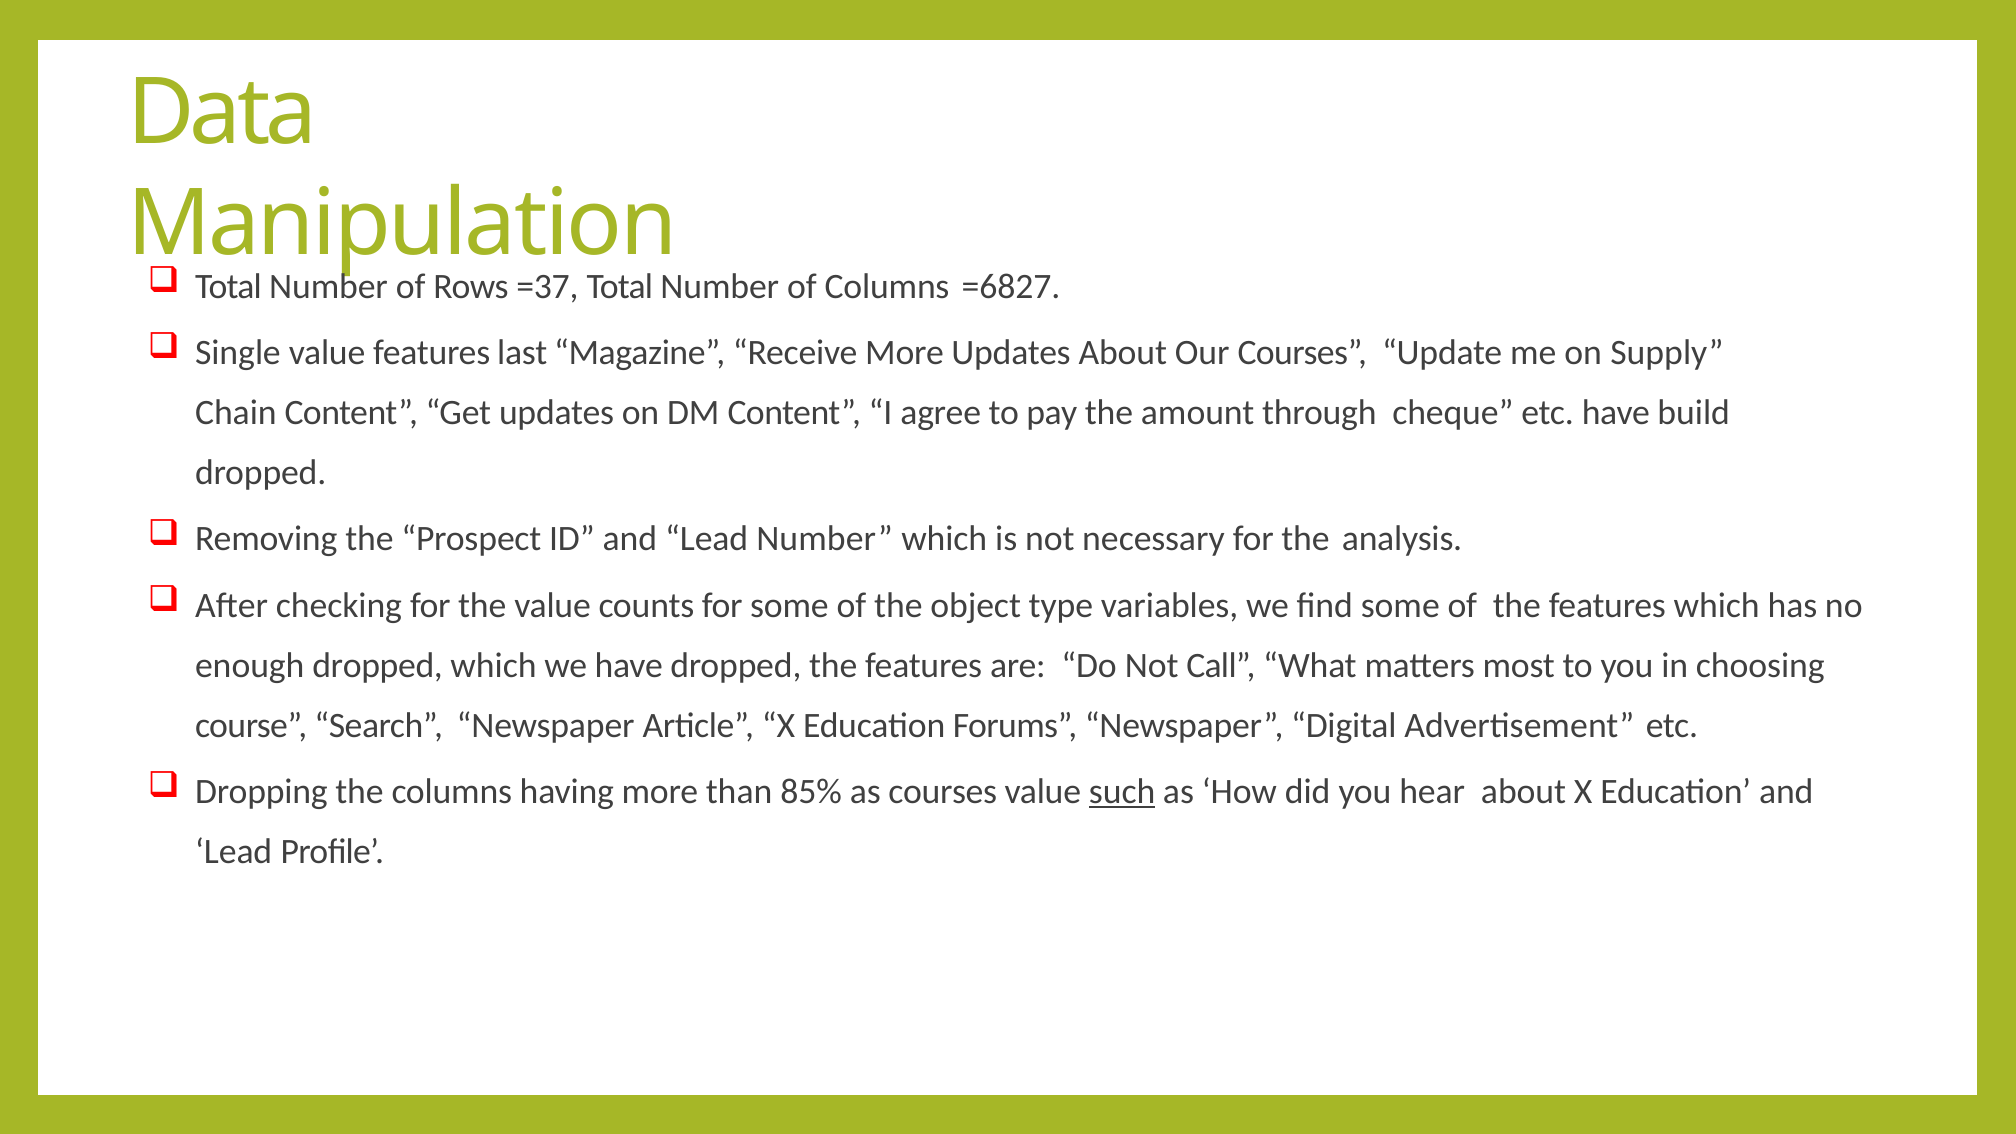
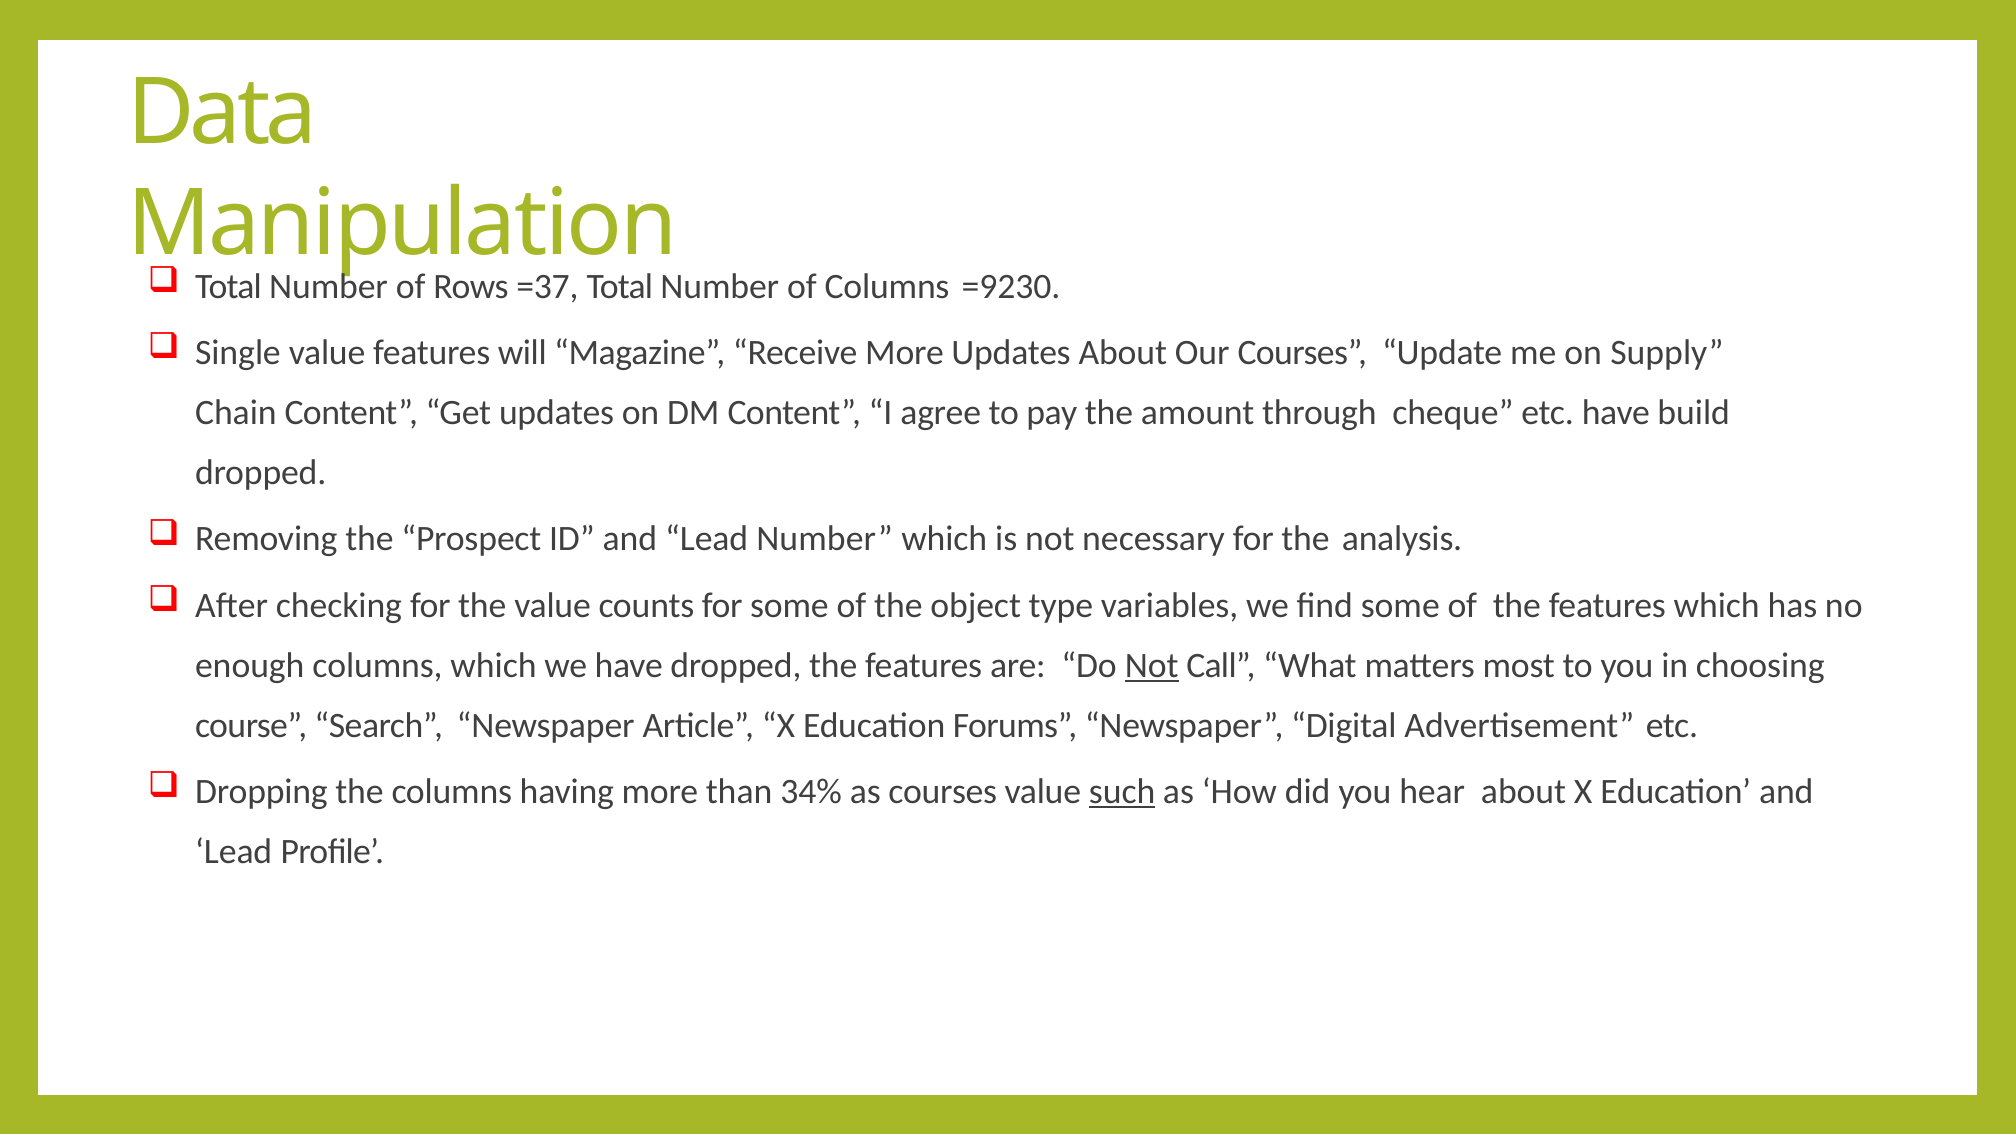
=6827: =6827 -> =9230 (1011, 287)
last: last -> will (522, 353)
enough dropped: dropped -> columns (377, 665)
Not underline: none -> present (1152, 665)
85%: 85% -> 34% (811, 791)
